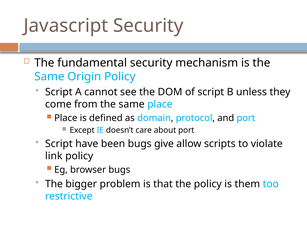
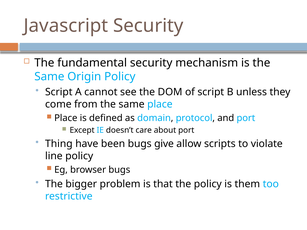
Script: Script -> Thing (59, 144)
link: link -> line (54, 156)
